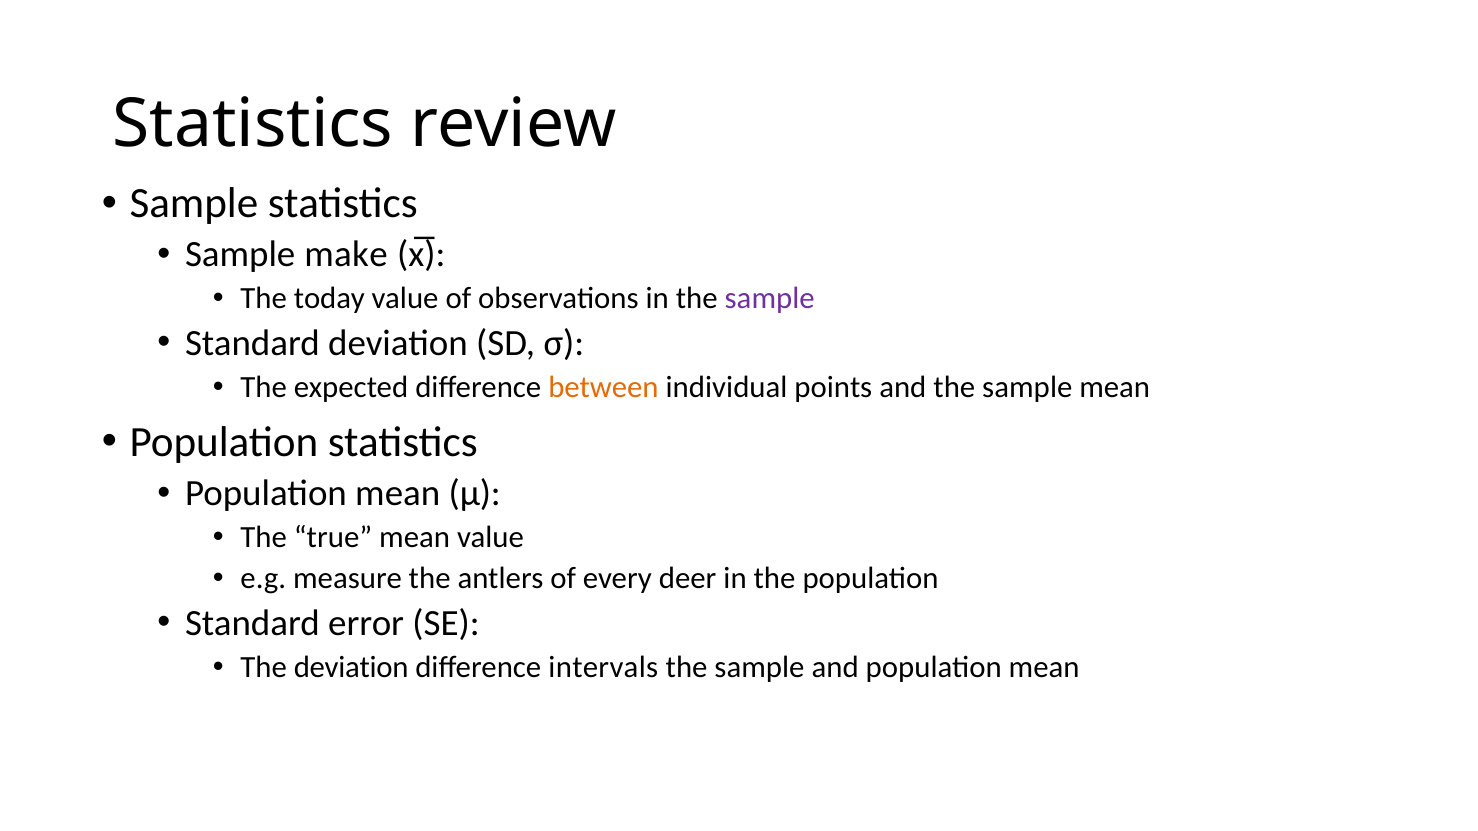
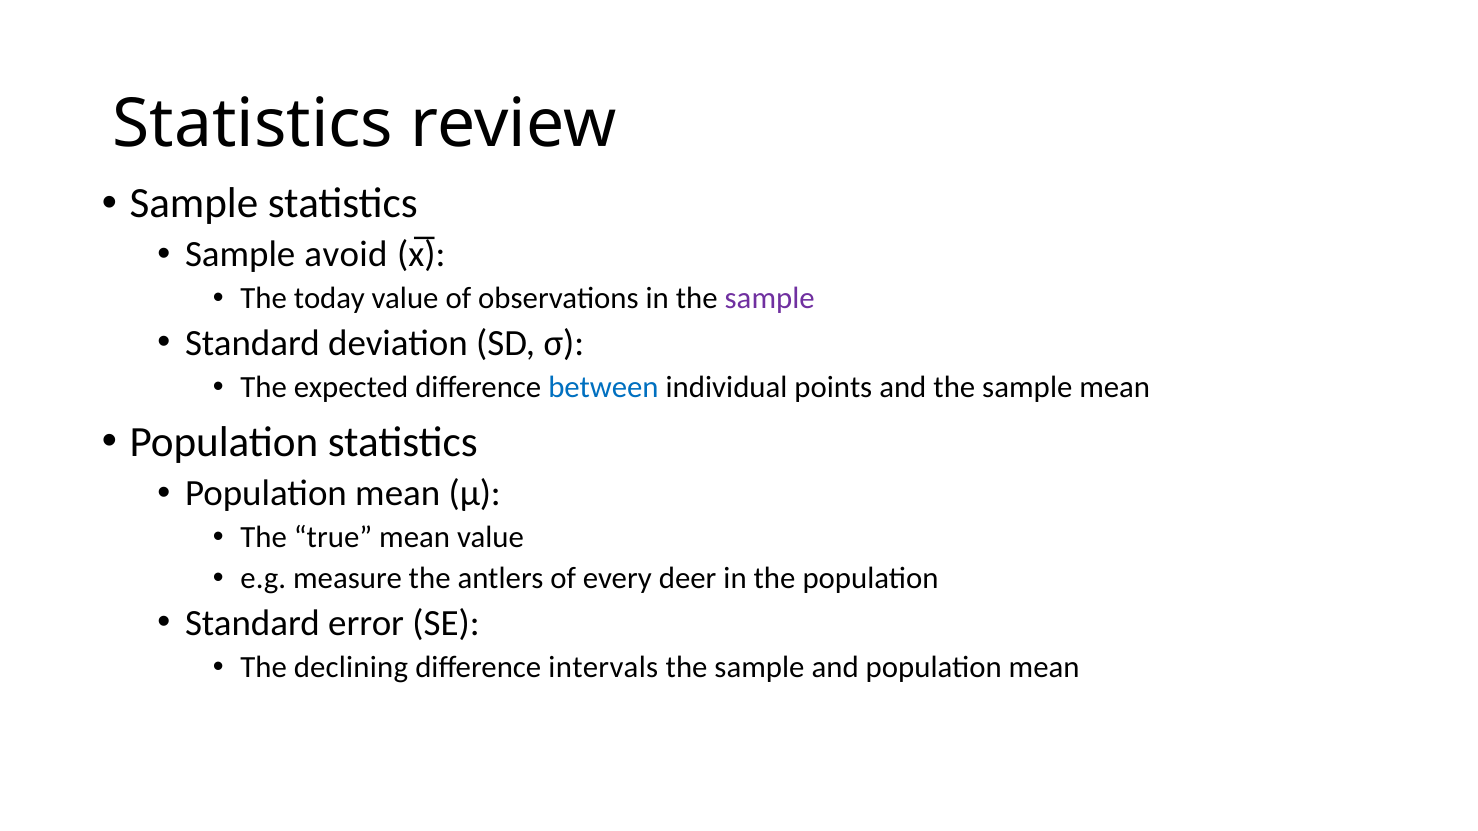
make: make -> avoid (346, 255)
between colour: orange -> blue (603, 387)
The deviation: deviation -> declining (351, 667)
